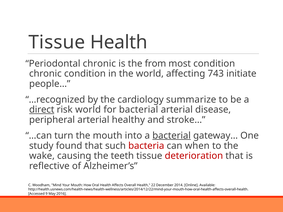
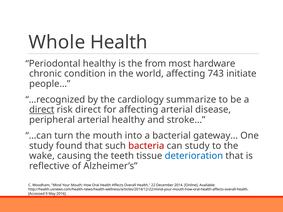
Tissue: Tissue -> Whole (57, 42)
Periodontal chronic: chronic -> healthy (99, 64)
most condition: condition -> hardware (214, 64)
risk world: world -> direct (88, 110)
for bacterial: bacterial -> affecting (139, 110)
bacterial underline: present -> none (172, 136)
can when: when -> study (197, 146)
deterioration colour: red -> blue (194, 156)
